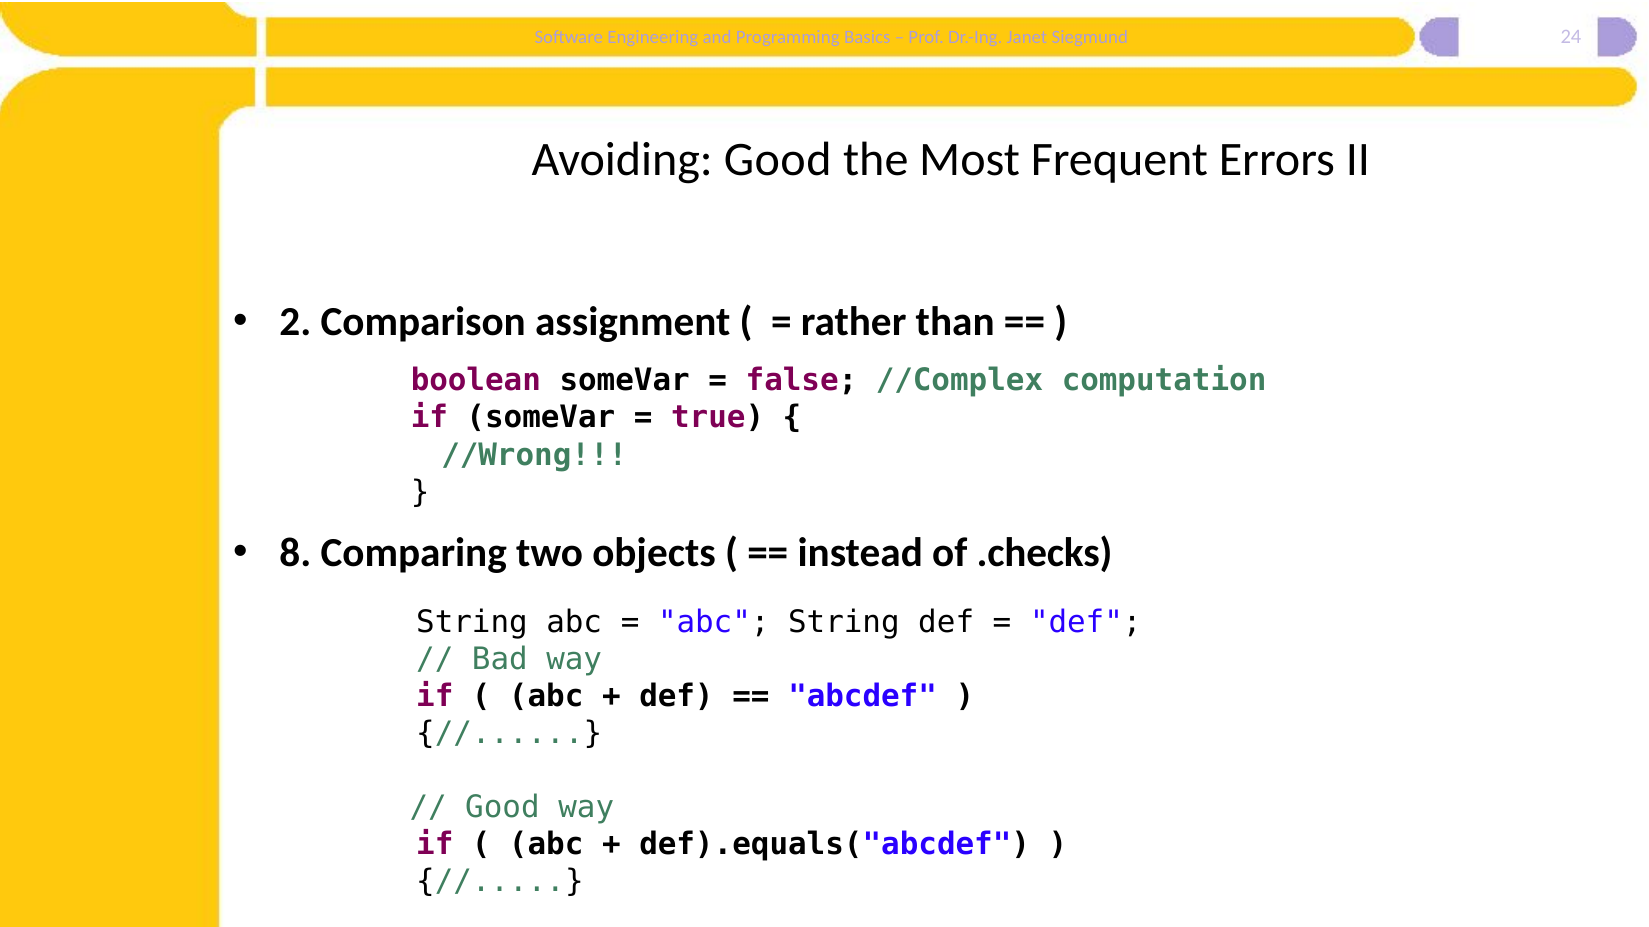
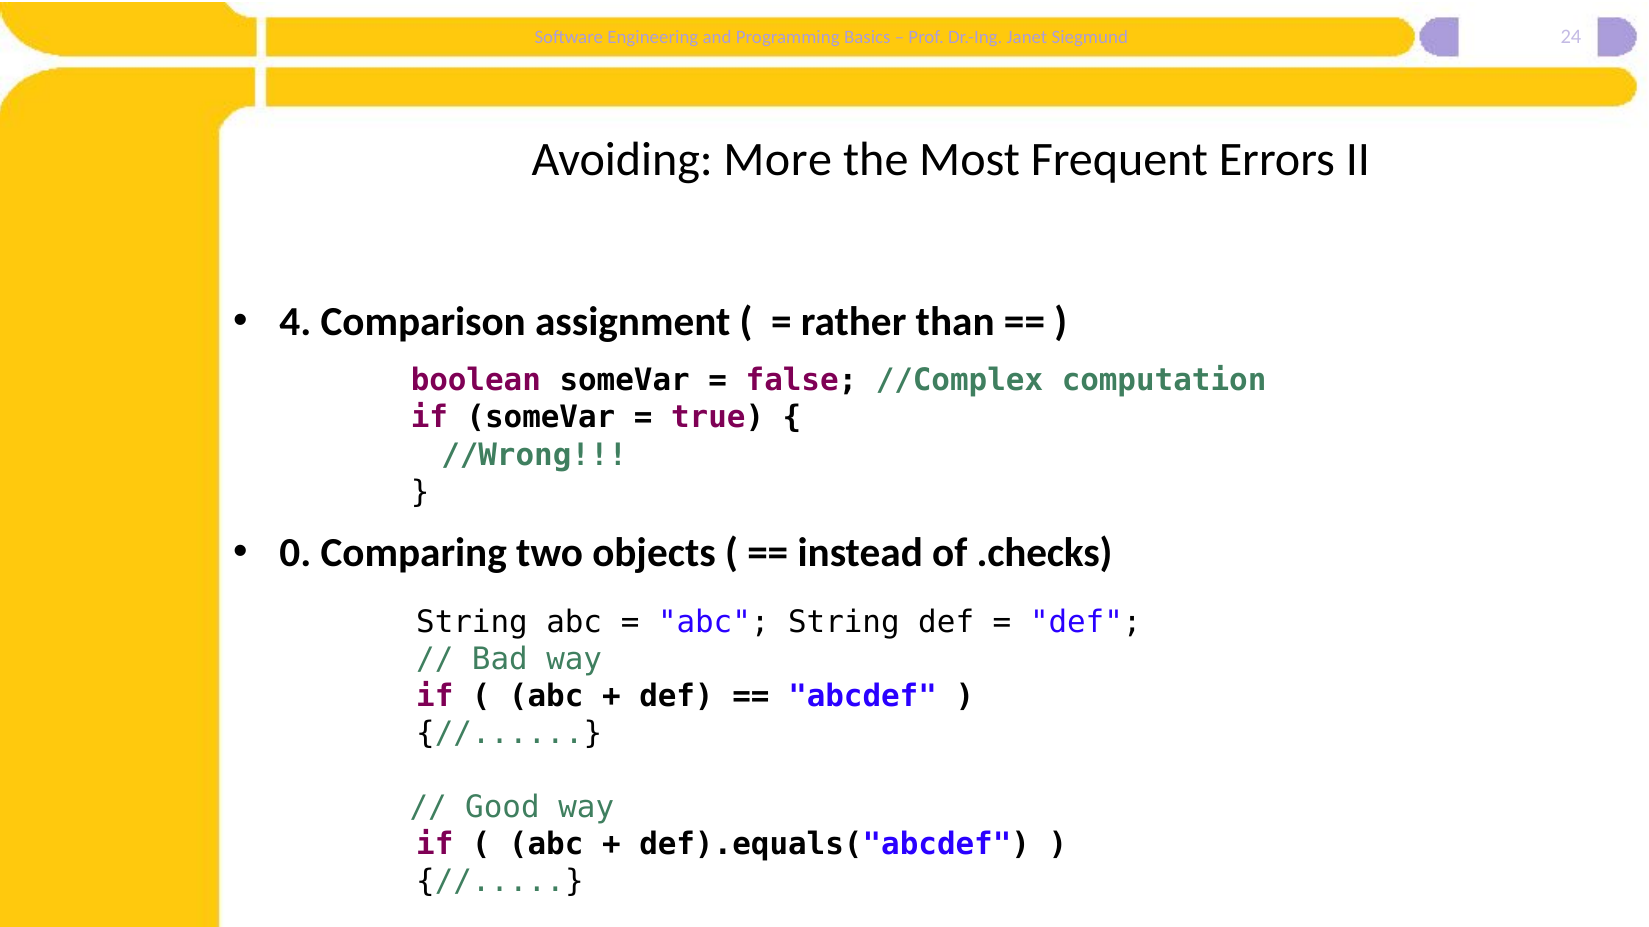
Avoiding Good: Good -> More (778, 160)
2: 2 -> 4 (295, 322)
8: 8 -> 0 (295, 553)
